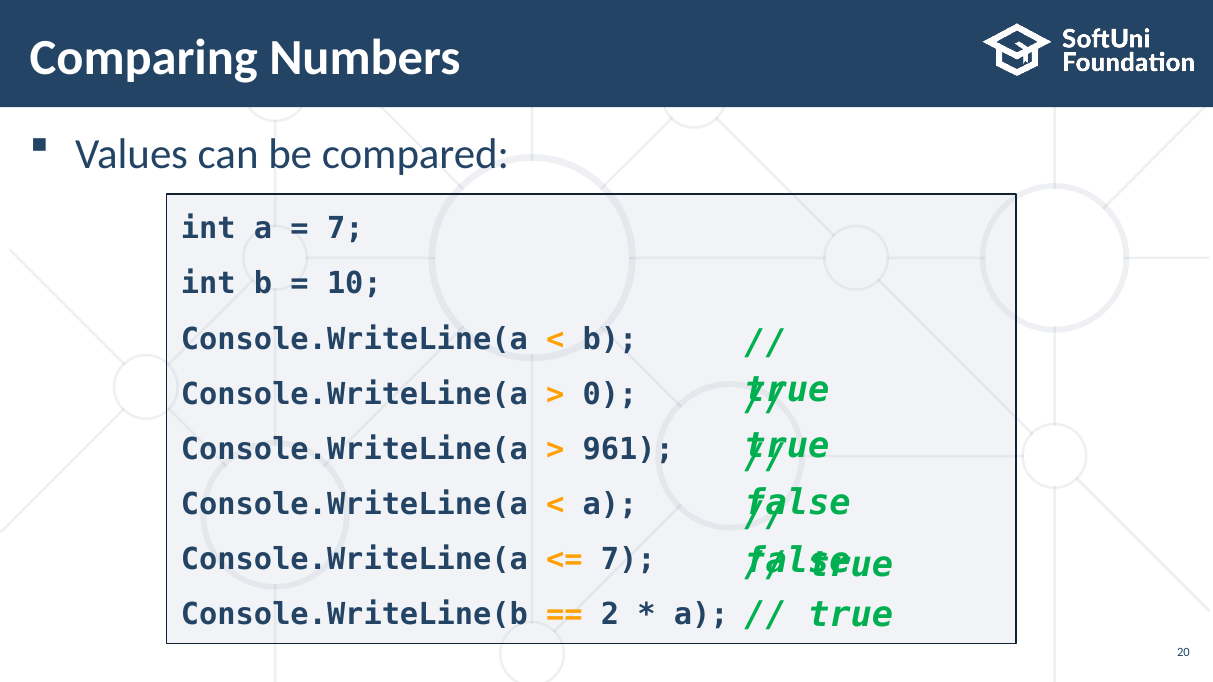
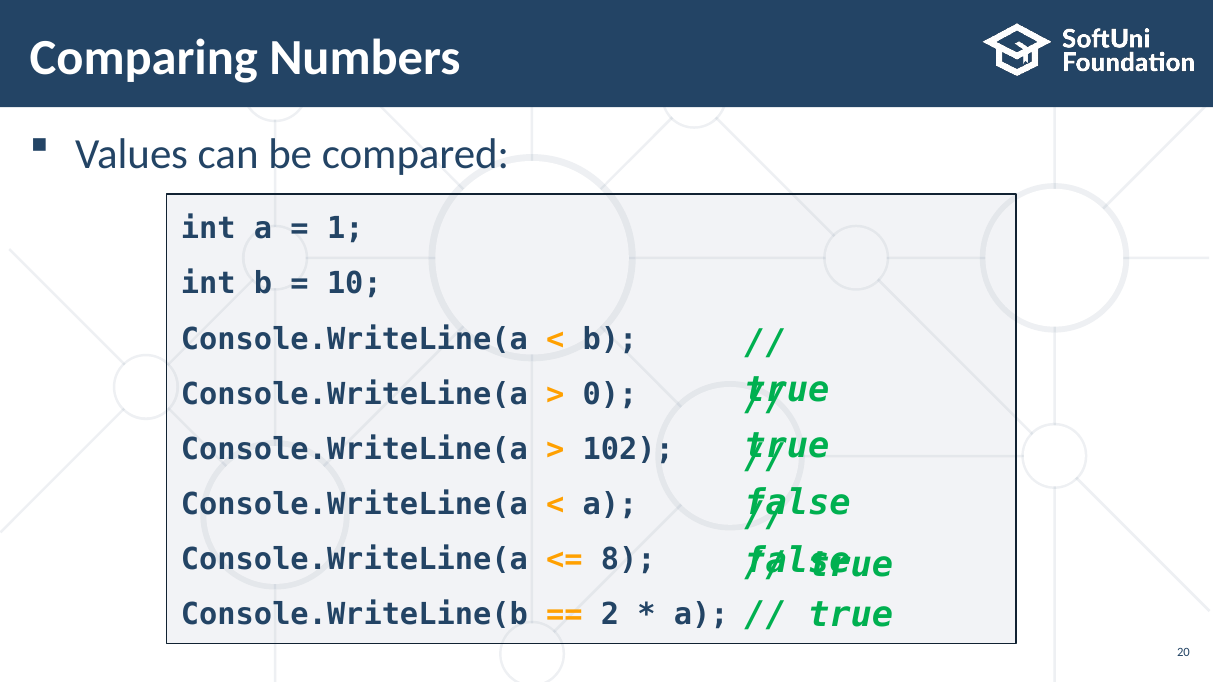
7: 7 -> 1 (345, 229)
961: 961 -> 102 (628, 450)
7: 7 -> 8 (628, 560)
